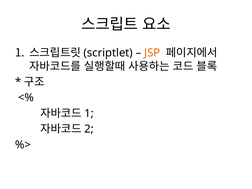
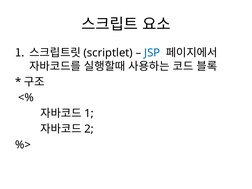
JSP colour: orange -> blue (152, 53)
